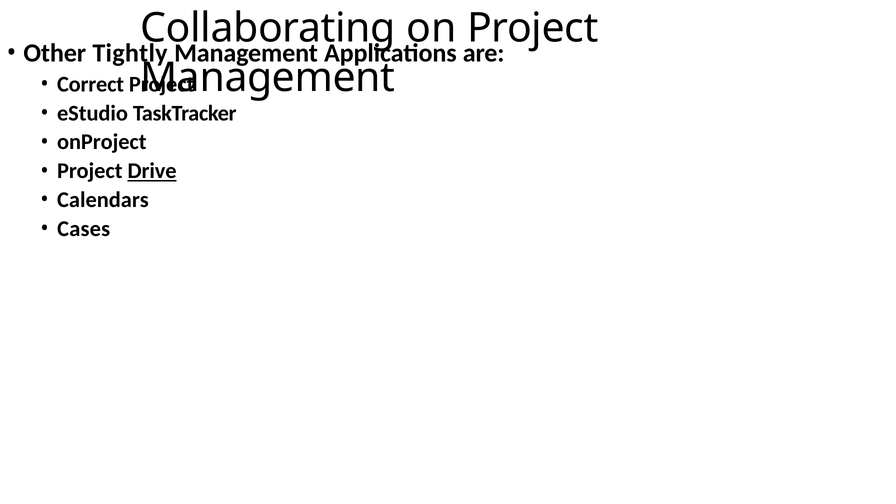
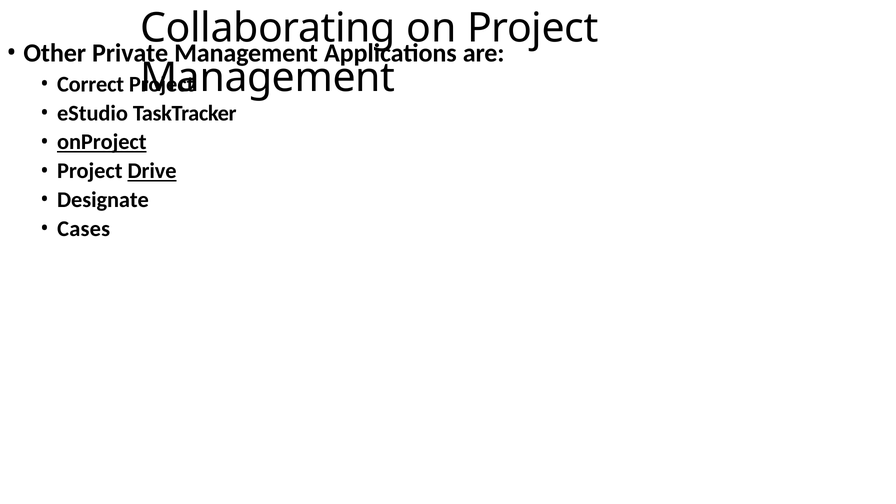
Tightly: Tightly -> Private (130, 53)
onProject underline: none -> present (102, 142)
Calendars: Calendars -> Designate (103, 200)
